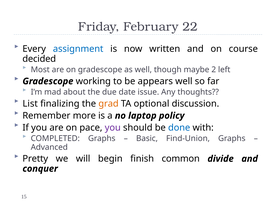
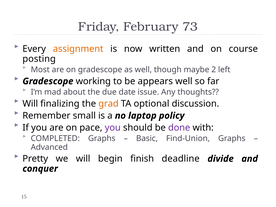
22: 22 -> 73 (190, 27)
assignment colour: blue -> orange (78, 49)
decided: decided -> posting (39, 59)
List: List -> Will (30, 104)
more: more -> small (84, 116)
done colour: blue -> purple (179, 128)
common: common -> deadline (181, 159)
